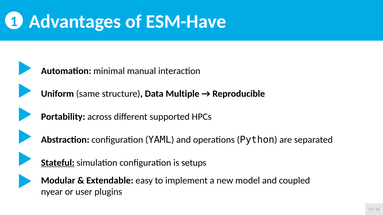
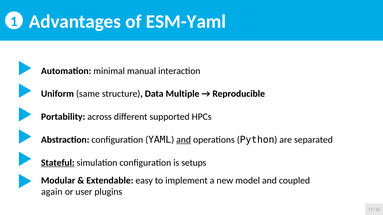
ESM-Have: ESM-Have -> ESM-Yaml (186, 22)
and underline: none -> present (184, 140)
nyear: nyear -> again (52, 192)
